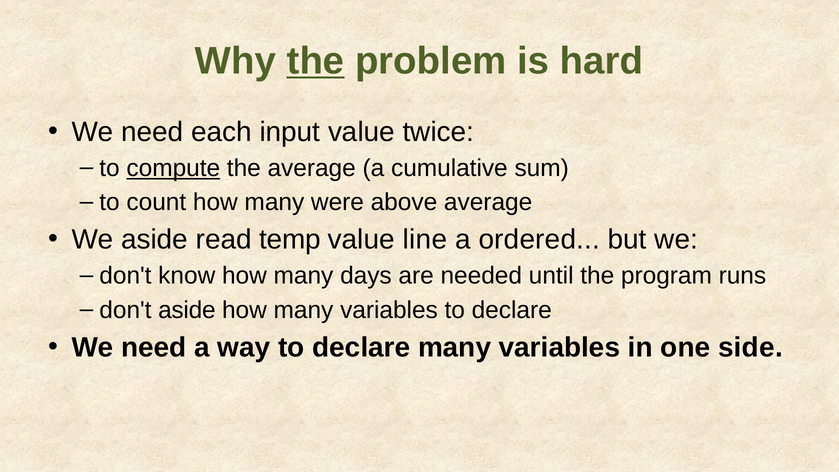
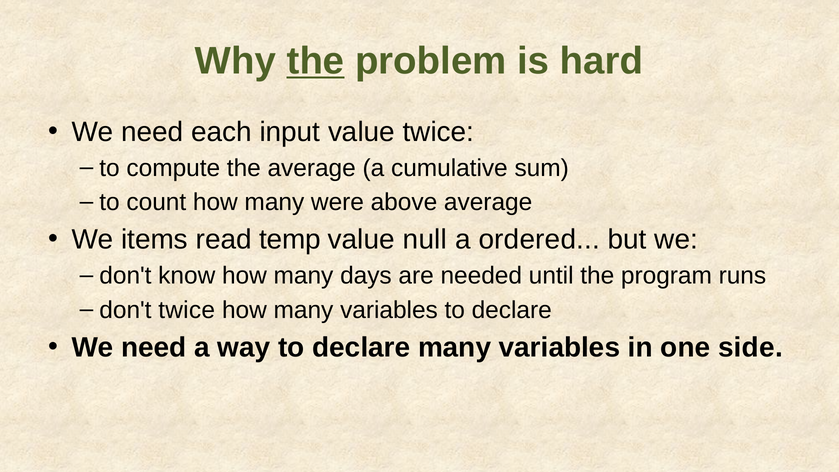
compute underline: present -> none (173, 168)
We aside: aside -> items (154, 240)
line: line -> null (425, 240)
don't aside: aside -> twice (187, 310)
